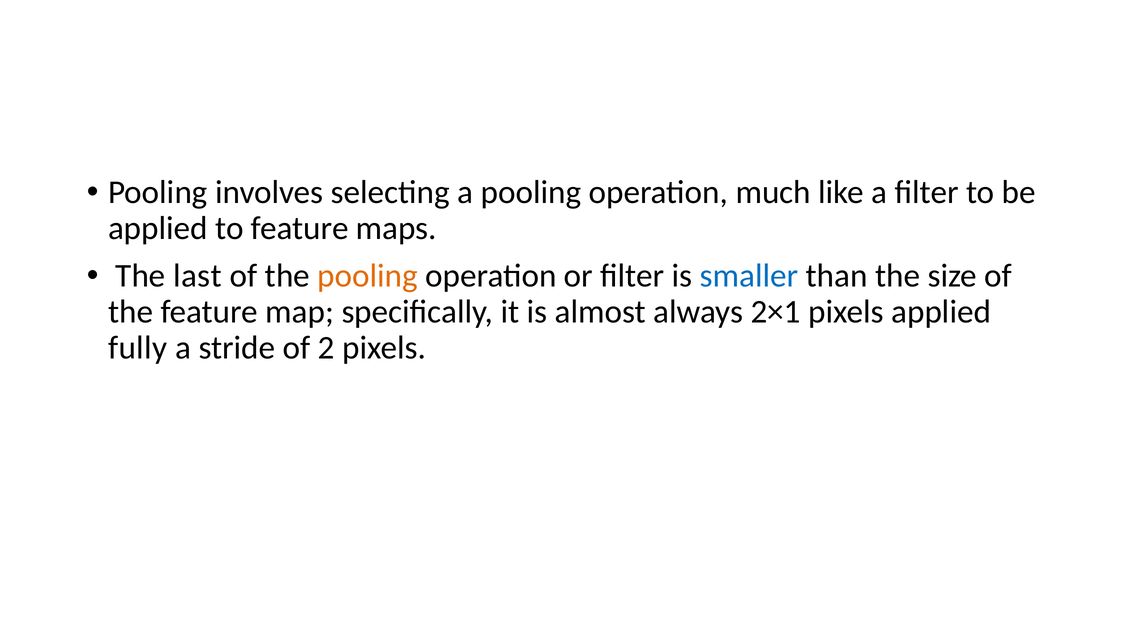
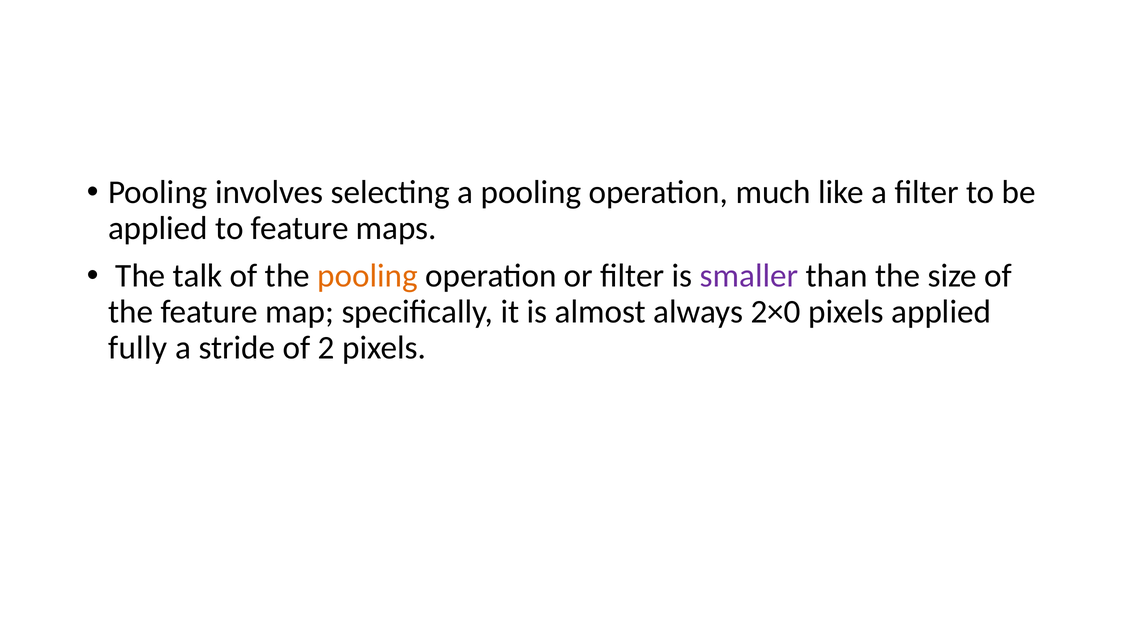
last: last -> talk (198, 276)
smaller colour: blue -> purple (749, 276)
2×1: 2×1 -> 2×0 (776, 312)
